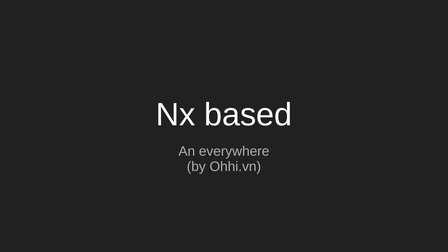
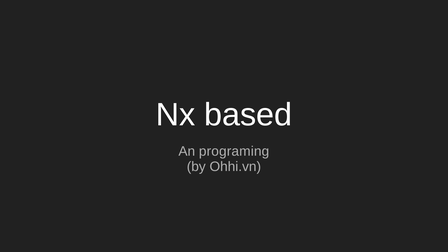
everywhere: everywhere -> programing (234, 151)
